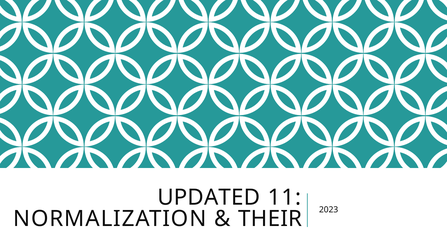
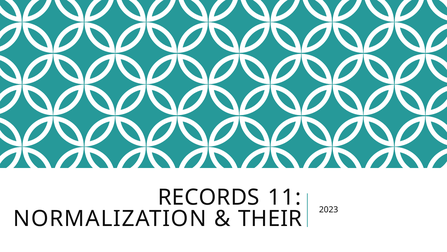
UPDATED: UPDATED -> RECORDS (209, 197)
